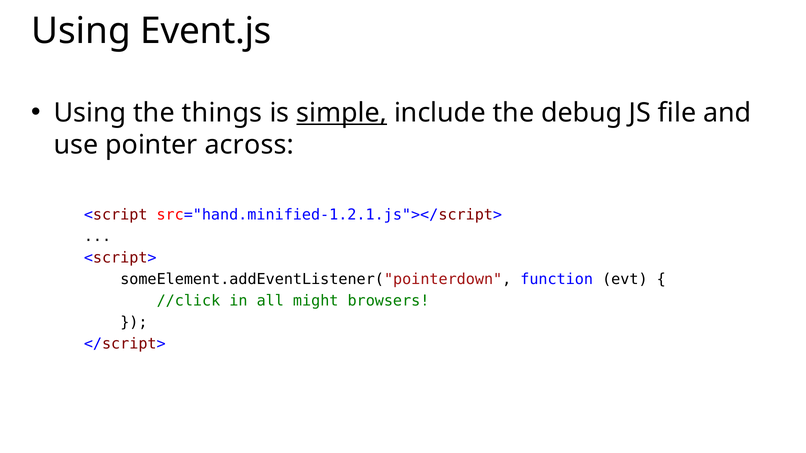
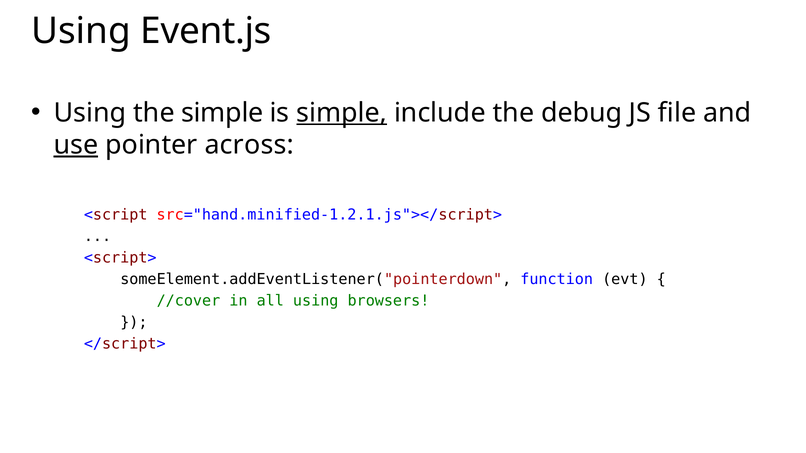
the things: things -> simple (222, 113)
use underline: none -> present (76, 145)
//click: //click -> //cover (188, 301)
all might: might -> using (316, 301)
